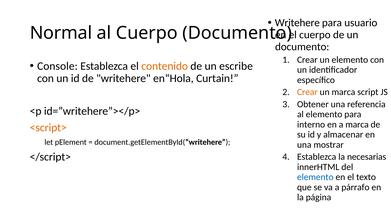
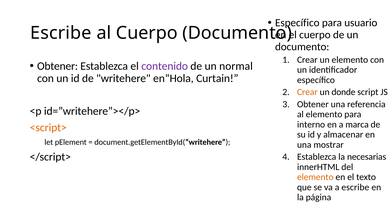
Writehere: Writehere -> Específico (297, 23)
Normal: Normal -> Escribe (61, 33)
Console: Console -> Obtener (58, 66)
contenido colour: orange -> purple (165, 66)
escribe: escribe -> normal (236, 66)
un marca: marca -> donde (343, 92)
elemento colour: blue -> orange (315, 177)
a párrafo: párrafo -> escribe (355, 187)
